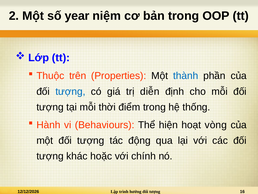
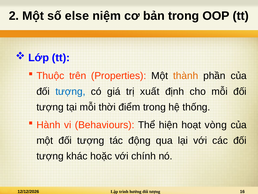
year: year -> else (77, 16)
thành colour: blue -> orange (186, 76)
diễn: diễn -> xuất (150, 91)
